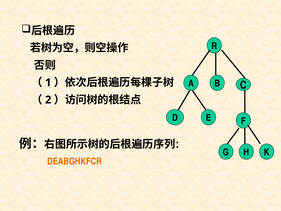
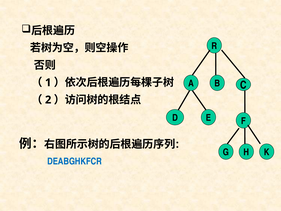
DEABGHKFCR colour: orange -> blue (75, 161)
